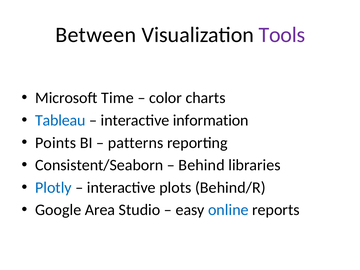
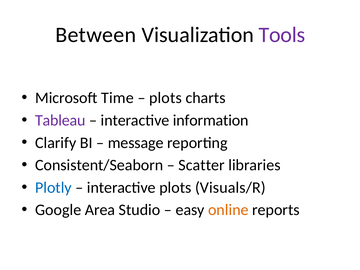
color: color -> plots (165, 98)
Tableau colour: blue -> purple (60, 120)
Points: Points -> Clarify (56, 143)
patterns: patterns -> message (136, 143)
Behind: Behind -> Scatter (202, 165)
Behind/R: Behind/R -> Visuals/R (230, 188)
online colour: blue -> orange (228, 210)
